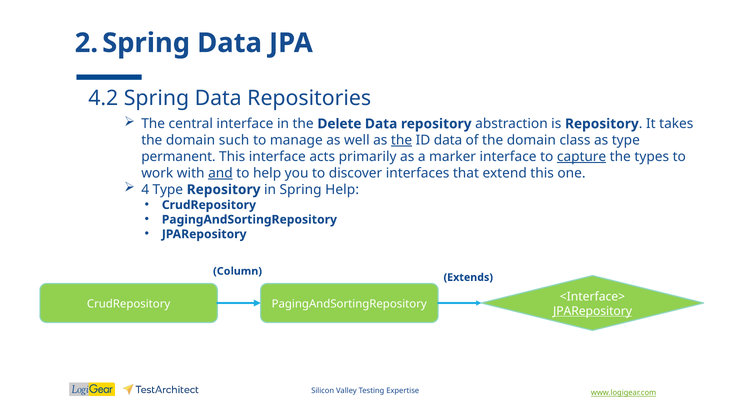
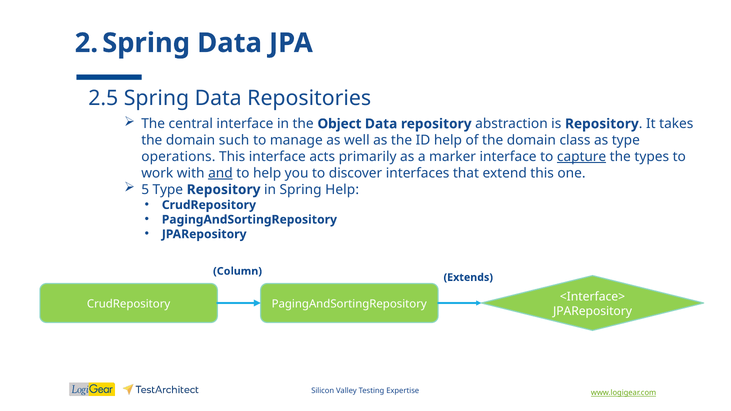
4.2: 4.2 -> 2.5 (103, 98)
Delete: Delete -> Object (339, 124)
the underline: present -> none (402, 140)
ID data: data -> help (448, 140)
permanent: permanent -> operations (178, 157)
4: 4 -> 5 (145, 190)
JPARepository underline: present -> none (592, 311)
